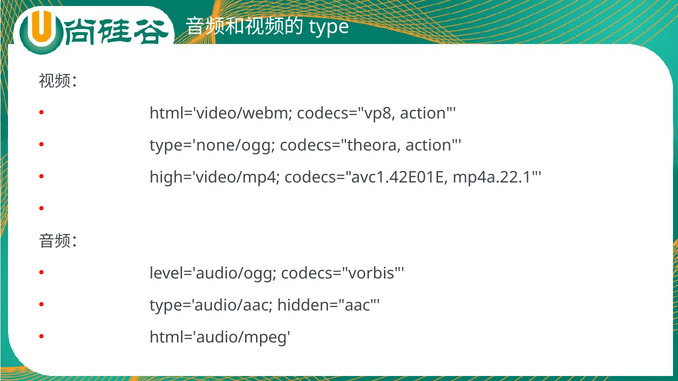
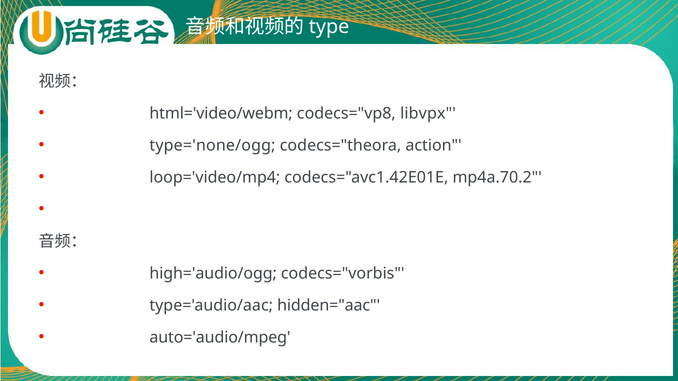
codecs="vp8 action: action -> libvpx (428, 113)
high='video/mp4: high='video/mp4 -> loop='video/mp4 (215, 178)
mp4a.22.1: mp4a.22.1 -> mp4a.70.2 (497, 178)
level='audio/ogg: level='audio/ogg -> high='audio/ogg (213, 274)
html='audio/mpeg: html='audio/mpeg -> auto='audio/mpeg (220, 338)
